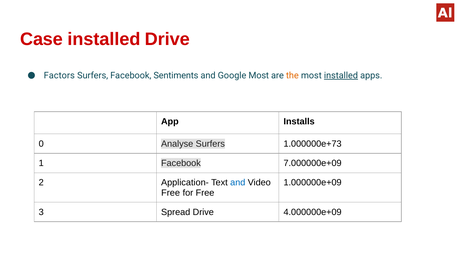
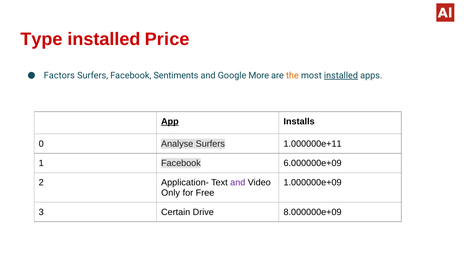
Case: Case -> Type (41, 39)
installed Drive: Drive -> Price (167, 39)
Google Most: Most -> More (259, 75)
App underline: none -> present (170, 122)
1.000000e+73: 1.000000e+73 -> 1.000000e+11 (313, 144)
7.000000e+09: 7.000000e+09 -> 6.000000e+09 (313, 163)
and colour: blue -> purple (238, 183)
Free: Free -> Only (171, 193)
Spread: Spread -> Certain (176, 212)
4.000000e+09: 4.000000e+09 -> 8.000000e+09 (313, 212)
